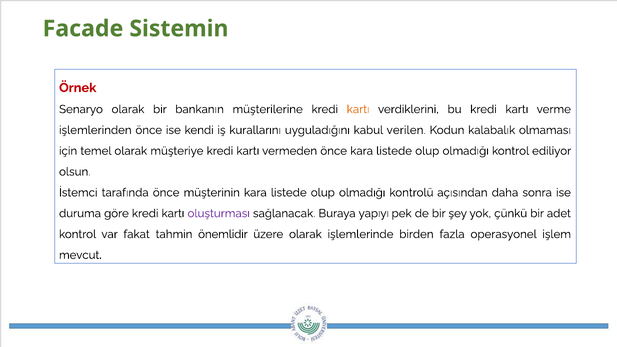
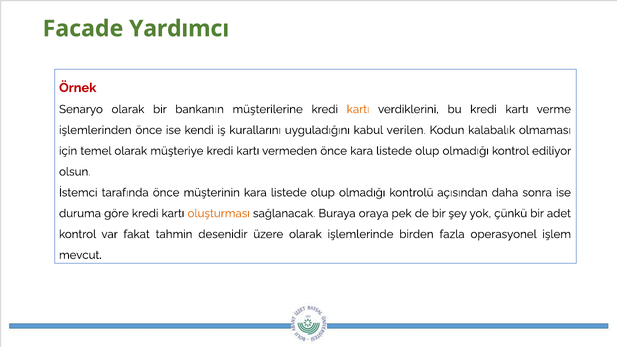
Sistemin: Sistemin -> Yardımcı (179, 29)
oluşturması colour: purple -> orange (219, 213)
yapıyı: yapıyı -> oraya (374, 213)
önemlidir: önemlidir -> desenidir (223, 234)
